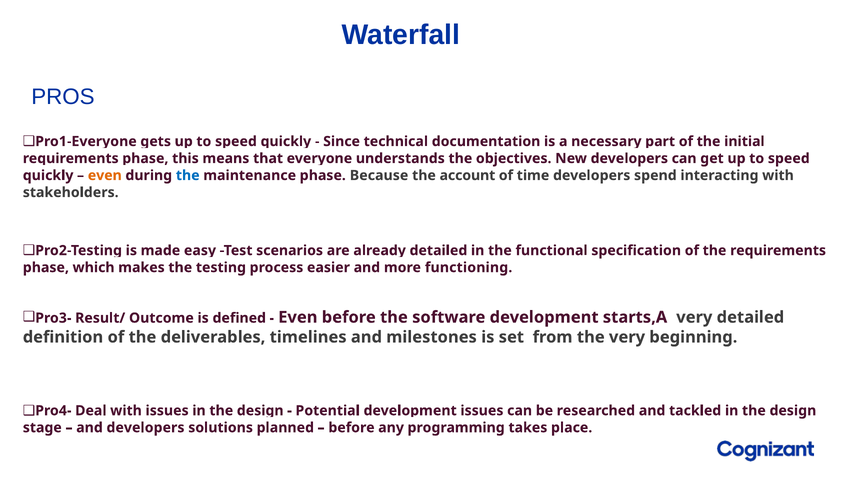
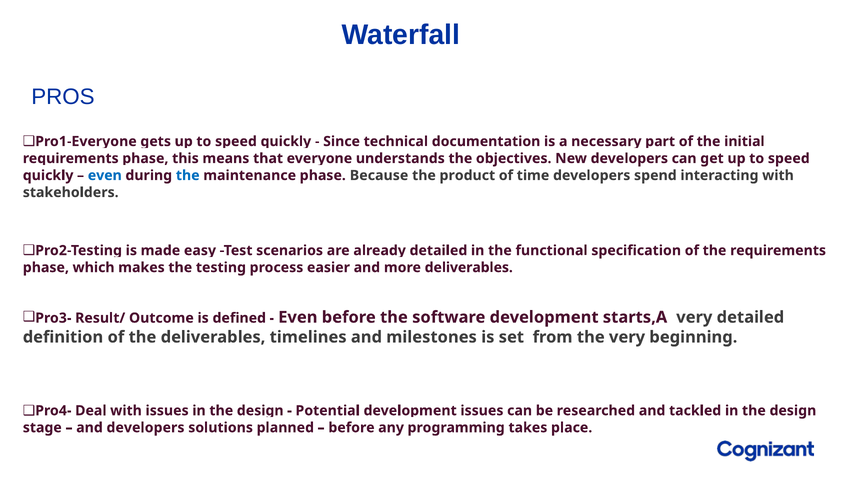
even colour: orange -> blue (105, 175)
account: account -> product (467, 175)
more functioning: functioning -> deliverables (469, 267)
